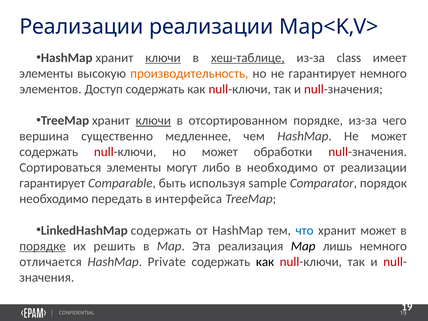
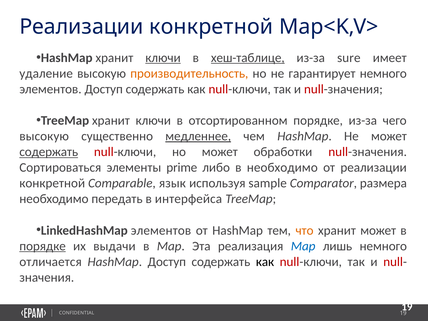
реализации: реализации -> конкретной (211, 27)
class: class -> sure (349, 58)
элементы: элементы -> удаление (46, 74)
ключи underline: present -> none (153, 121)
вершина: вершина -> высокую (44, 136)
медленнее underline: none -> present (198, 136)
содержать underline: none -> present (49, 152)
могут: могут -> prime (182, 168)
гарантирует: гарантирует -> конкретной (52, 183)
быть: быть -> язык (172, 183)
порядок: порядок -> размера (383, 183)
LinkedHashMap содержать: содержать -> элементов (161, 230)
что colour: blue -> orange (304, 230)
решить: решить -> выдачи (114, 246)
Map colour: black -> blue (303, 246)
HashMap Private: Private -> Доступ (167, 262)
